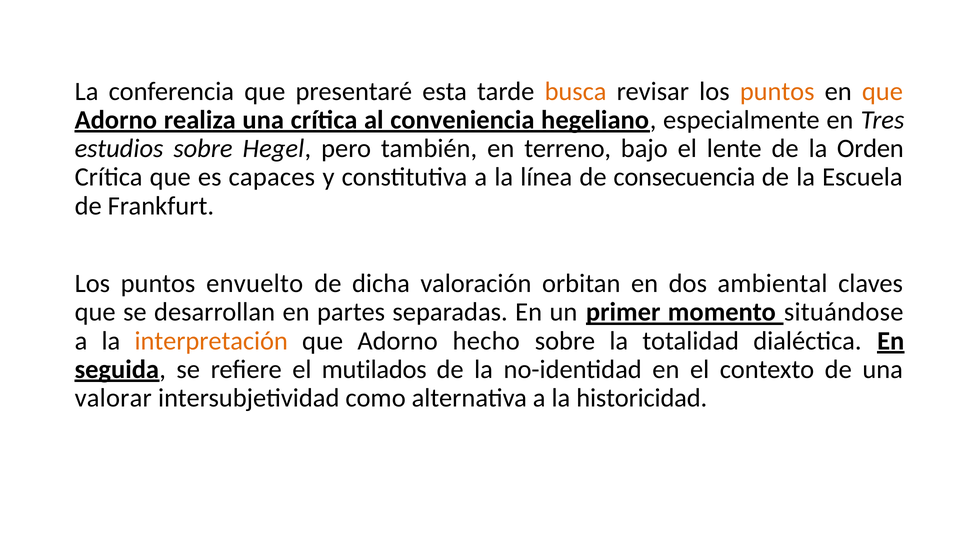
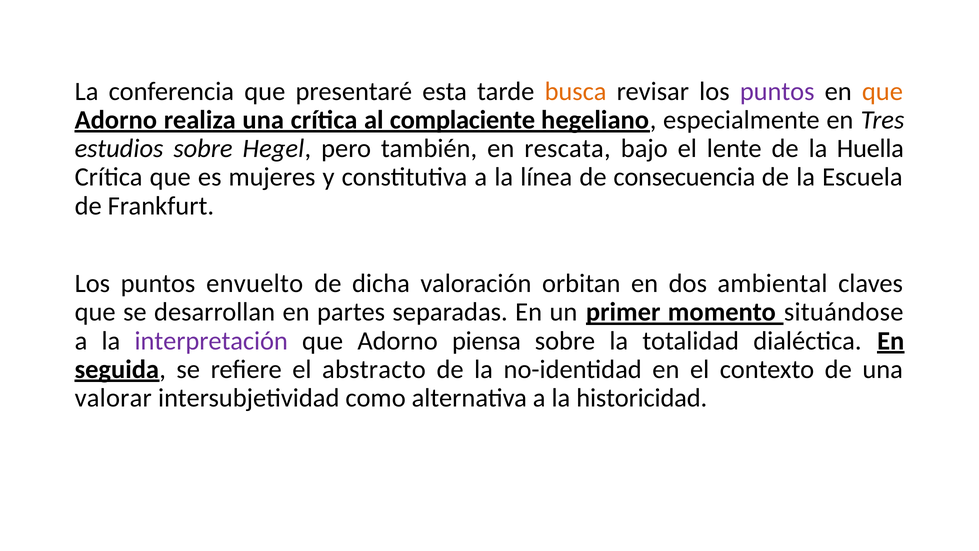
puntos colour: orange -> purple (777, 91)
conveniencia: conveniencia -> complaciente (462, 120)
terreno: terreno -> rescata (567, 148)
Orden: Orden -> Huella (870, 148)
capaces: capaces -> mujeres (272, 177)
interpretación colour: orange -> purple (211, 341)
hecho: hecho -> piensa (486, 341)
mutilados: mutilados -> abstracto (374, 369)
